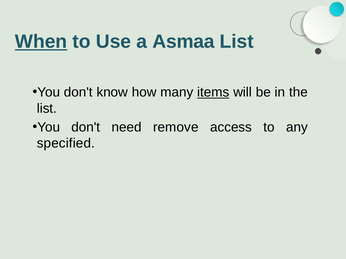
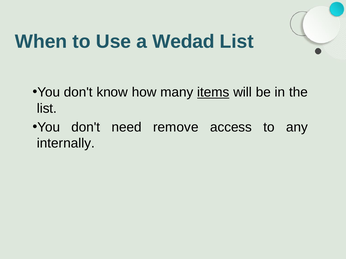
When underline: present -> none (41, 42)
Asmaa: Asmaa -> Wedad (183, 42)
specified: specified -> internally (66, 144)
